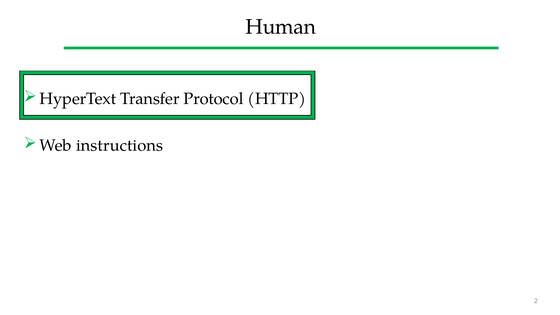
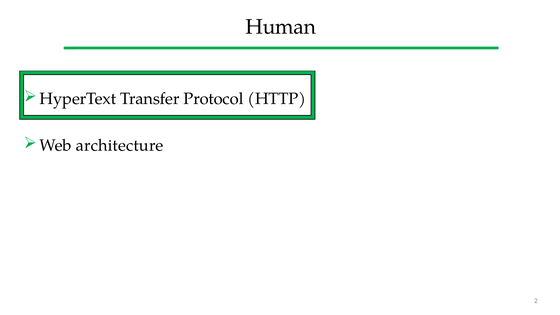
instructions: instructions -> architecture (120, 146)
